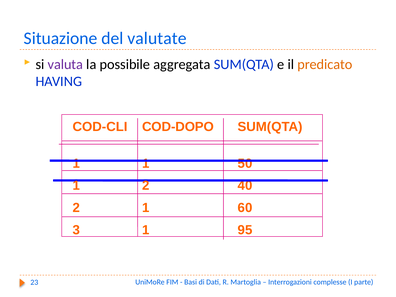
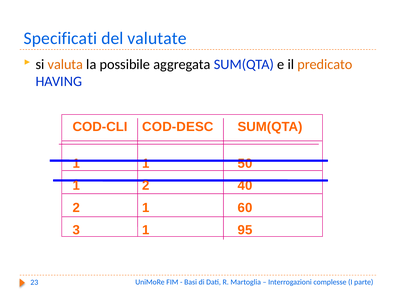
Situazione: Situazione -> Specificati (60, 38)
valuta colour: purple -> orange (65, 64)
COD-DOPO: COD-DOPO -> COD-DESC (178, 127)
